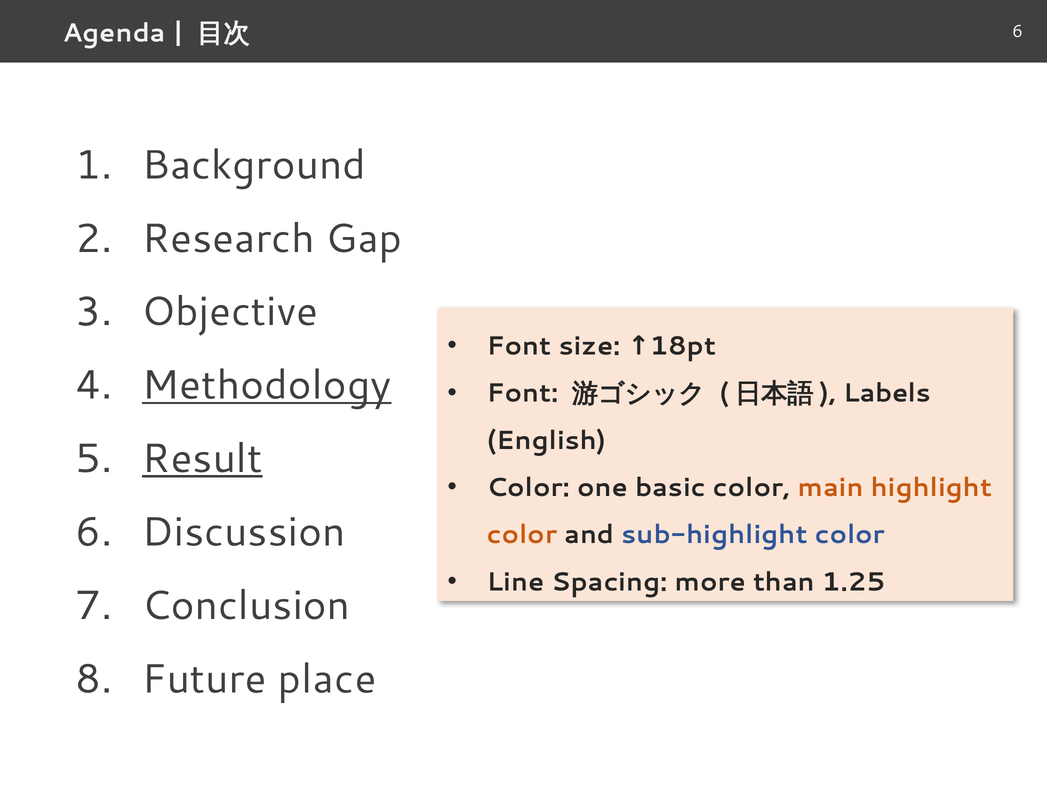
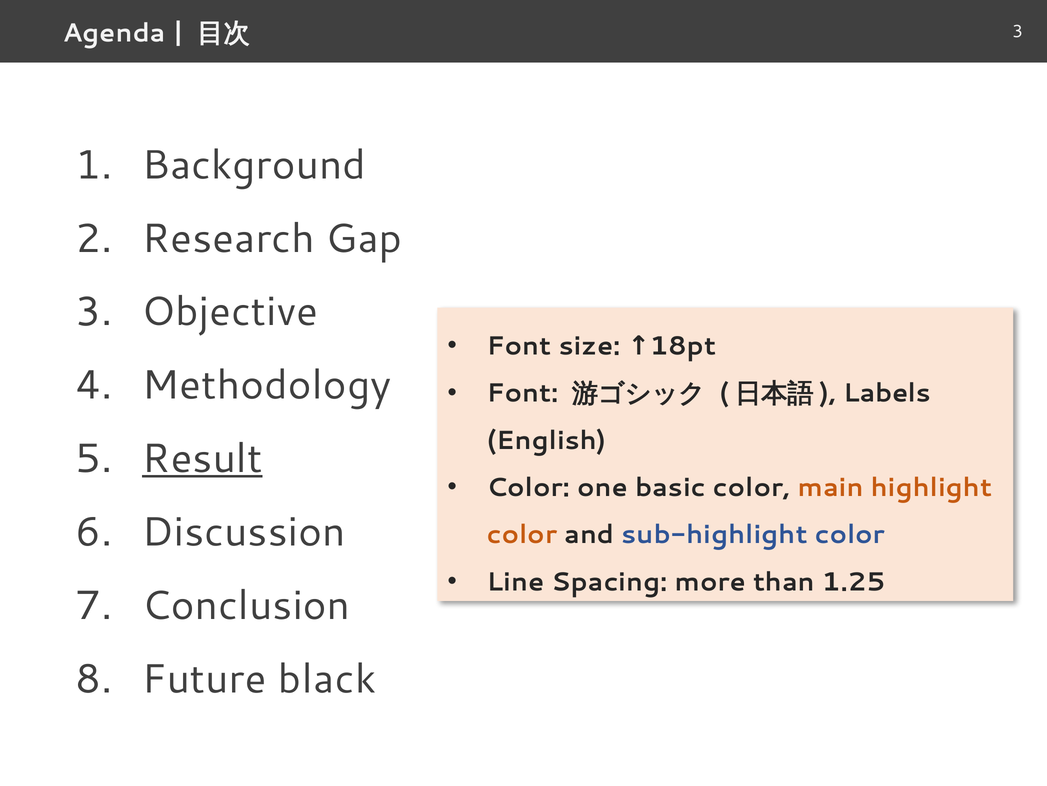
6: 6 -> 3 (1018, 31)
Methodology underline: present -> none (267, 385)
place: place -> black (327, 678)
